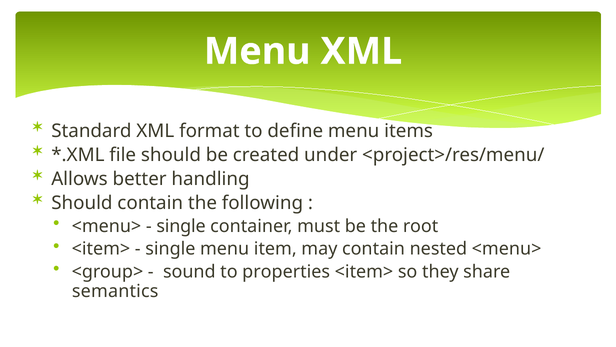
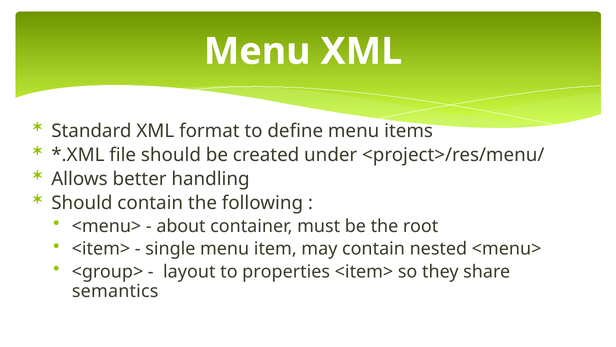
single: single -> about (181, 226)
sound: sound -> layout (189, 271)
